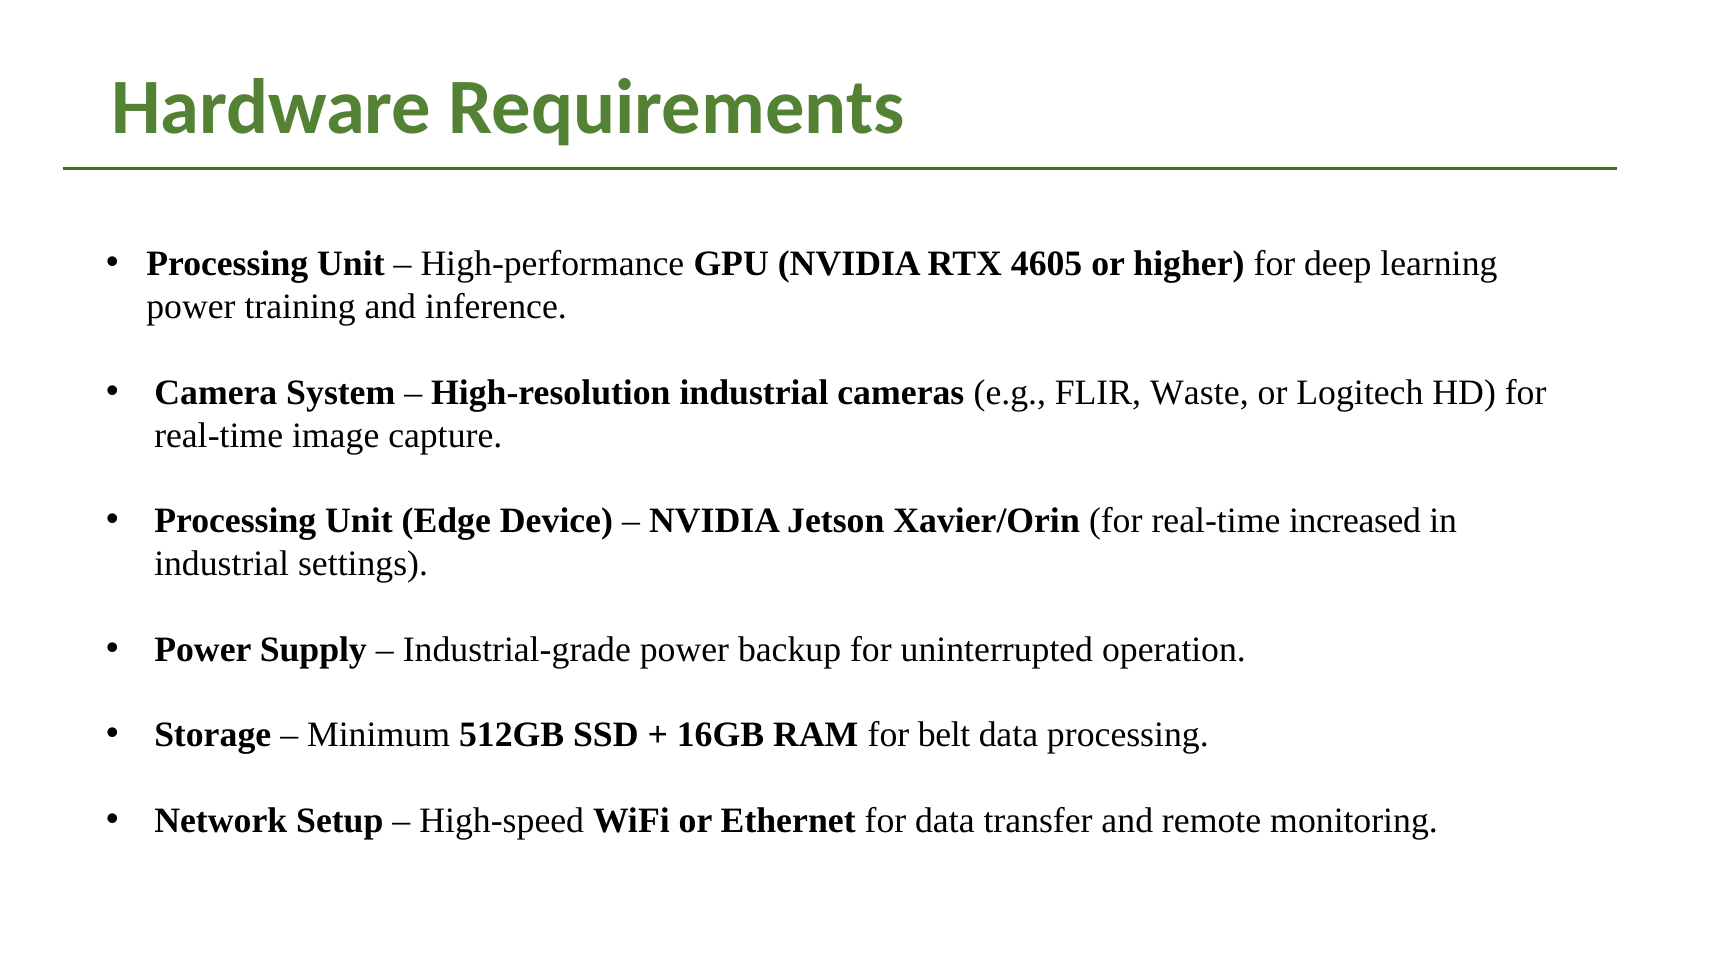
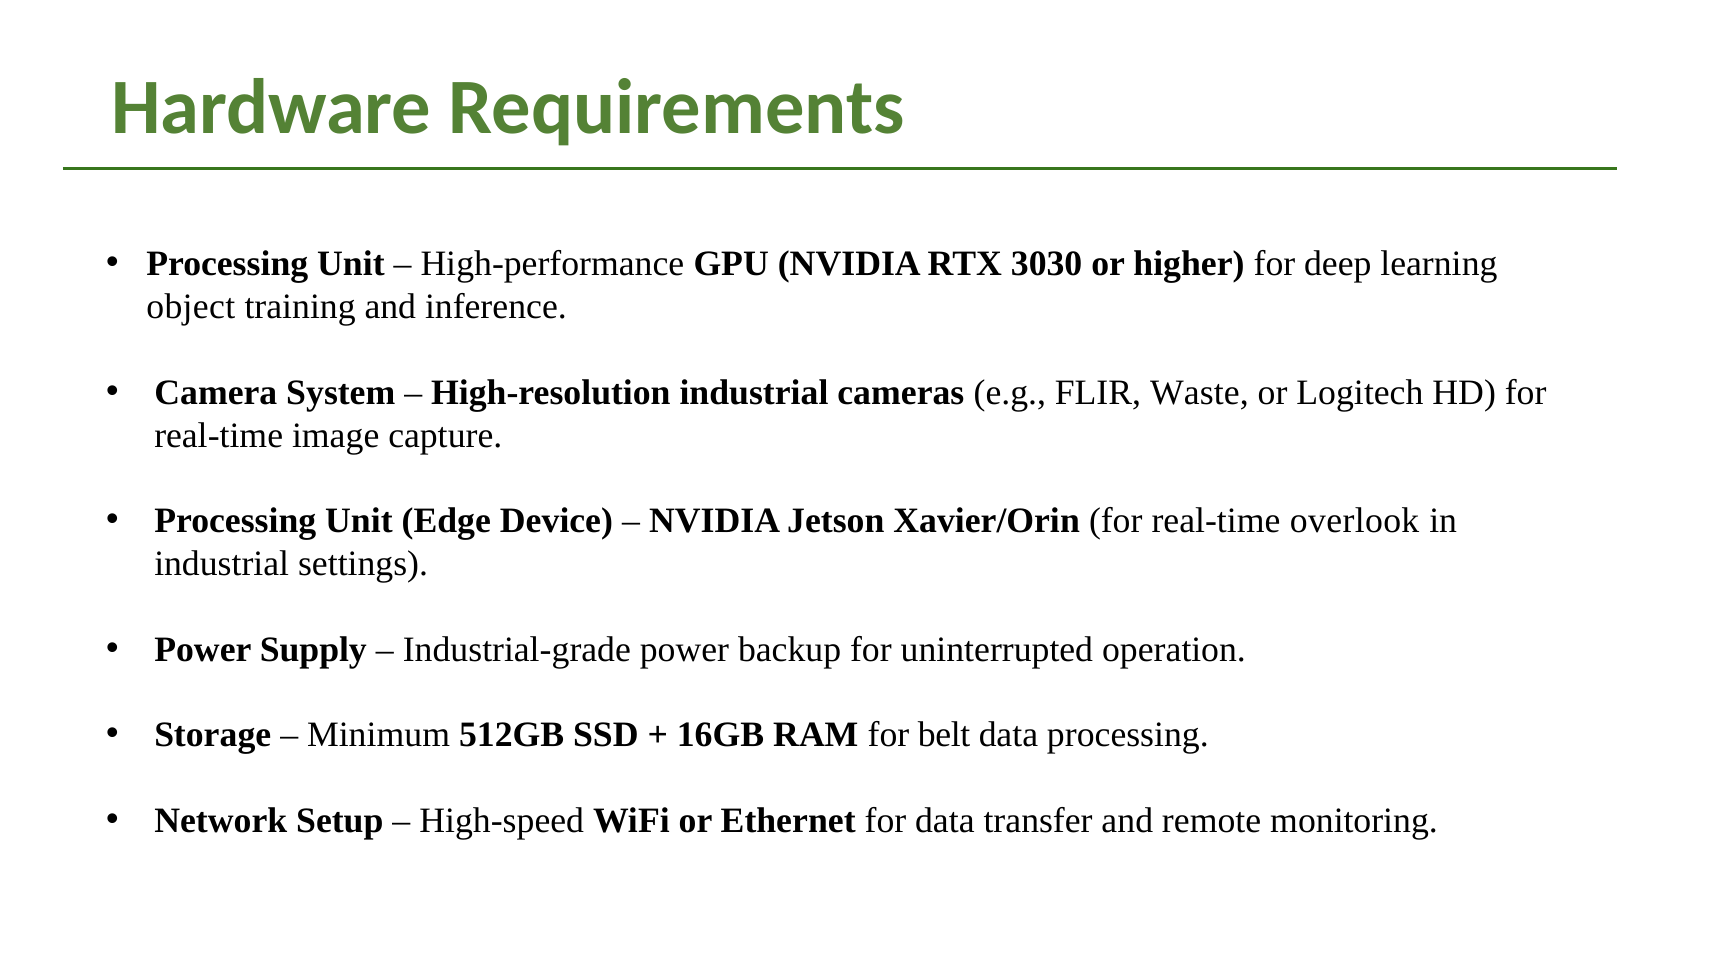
4605: 4605 -> 3030 (1047, 264)
power: power -> object (191, 307)
increased: increased -> overlook (1355, 521)
